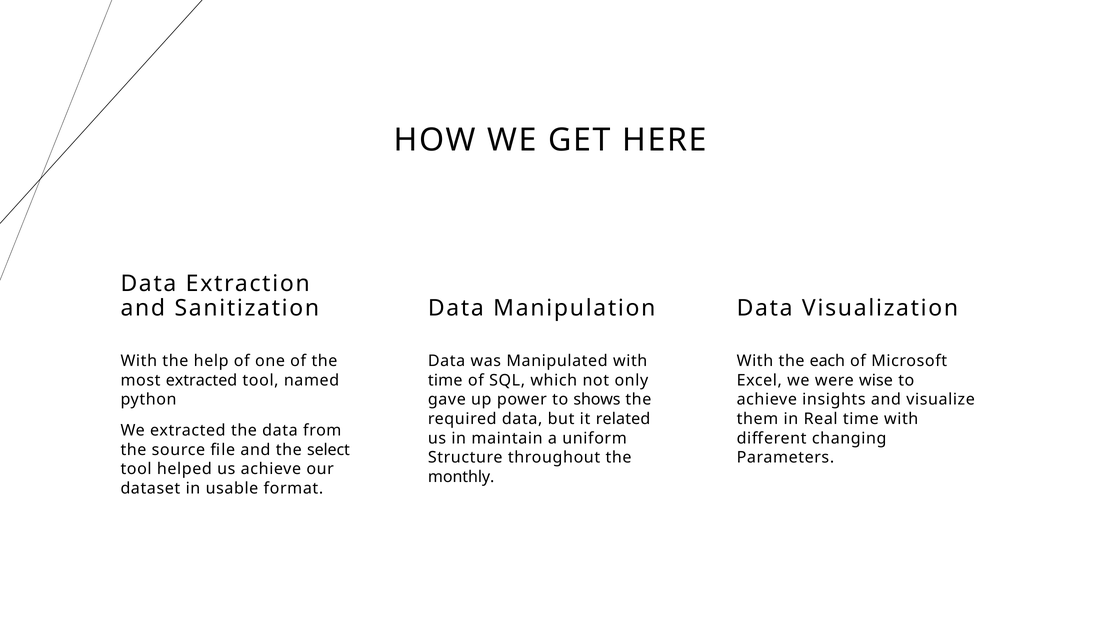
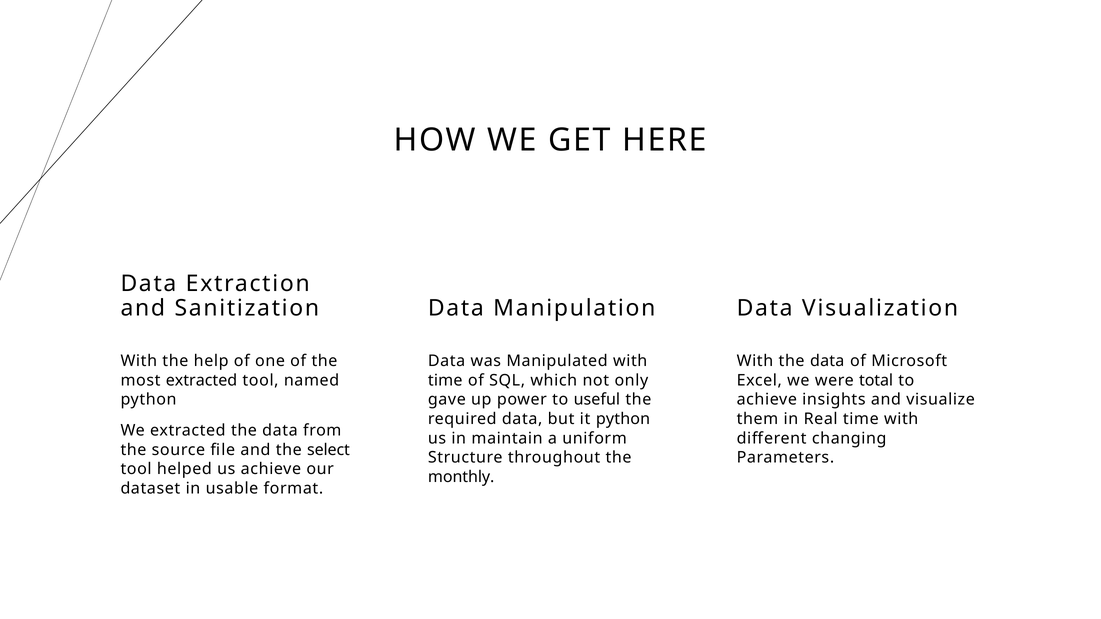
With the each: each -> data (827, 361)
wise: wise -> total (876, 381)
shows: shows -> useful (597, 400)
it related: related -> python (623, 419)
